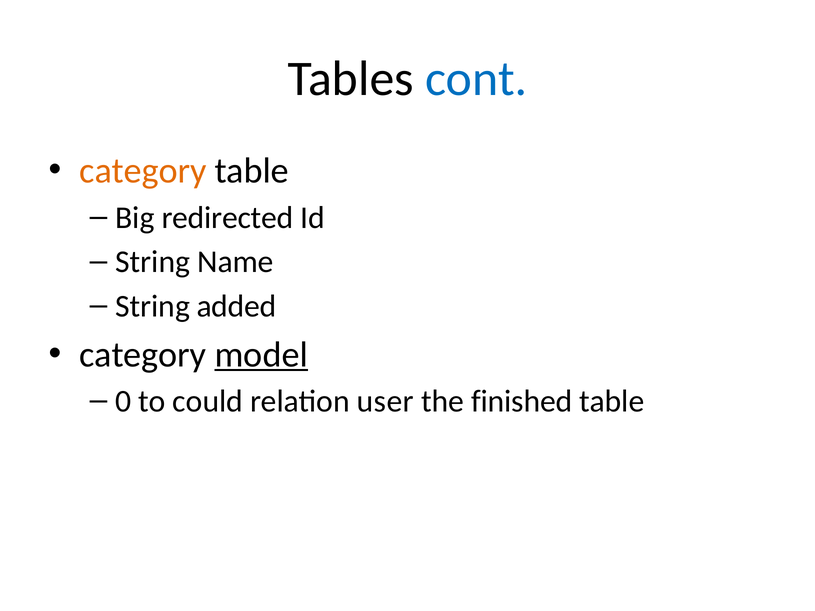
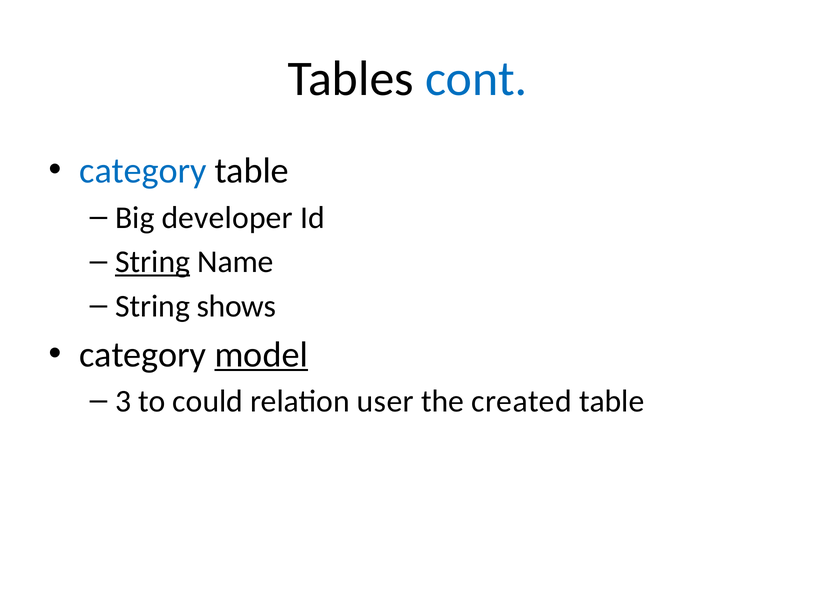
category colour: orange -> blue (143, 171)
redirected: redirected -> developer (227, 218)
String underline: none -> present (153, 262)
added: added -> shows (236, 306)
0: 0 -> 3 (123, 401)
finished: finished -> created (522, 401)
